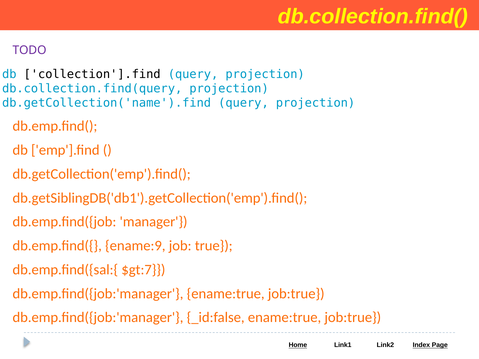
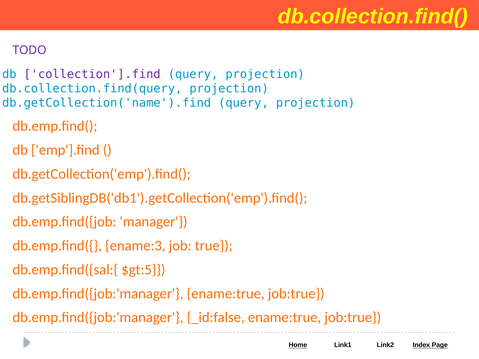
collection'].find colour: black -> purple (92, 74)
ename:9: ename:9 -> ename:3 (135, 246)
$gt:7: $gt:7 -> $gt:5 (143, 270)
